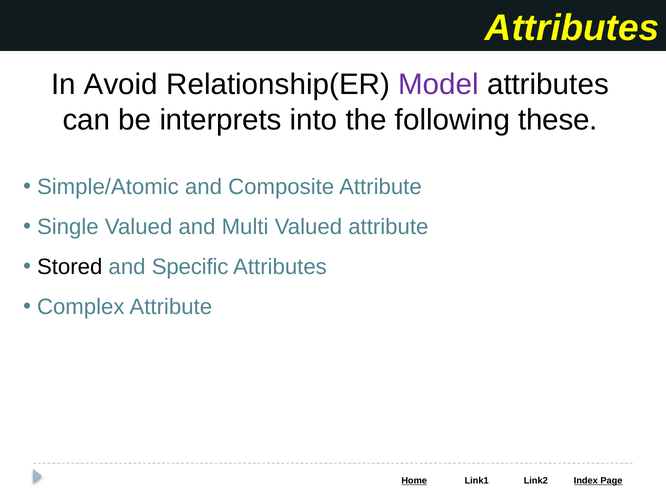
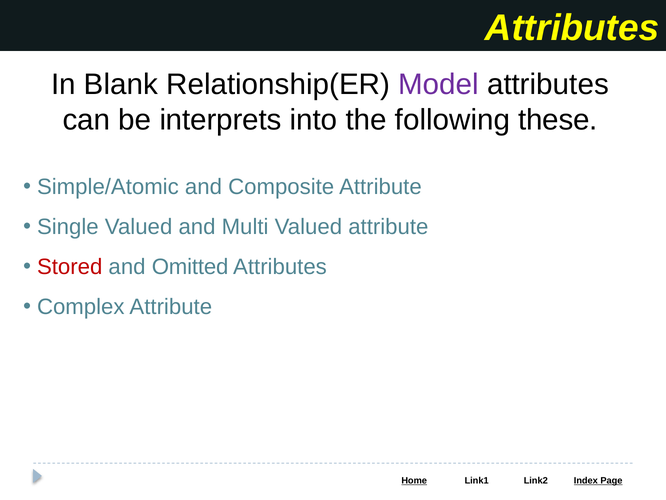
Avoid: Avoid -> Blank (121, 85)
Stored colour: black -> red (70, 267)
Specific: Specific -> Omitted (190, 267)
